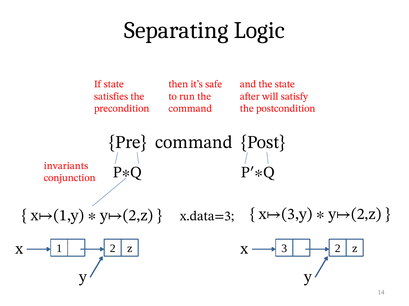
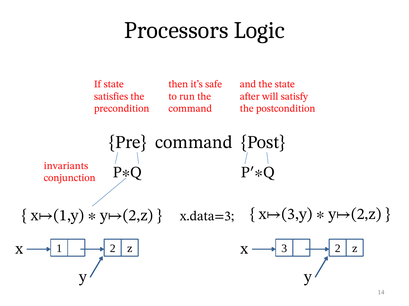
Separating: Separating -> Processors (176, 30)
